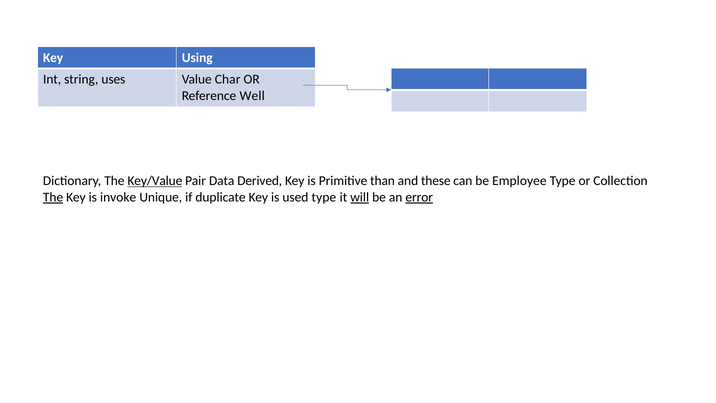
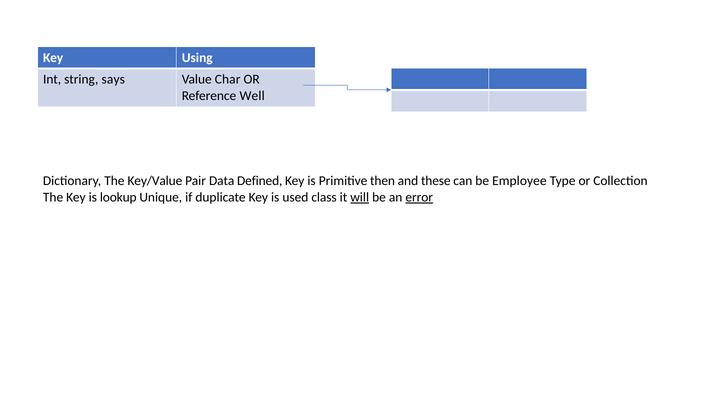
uses: uses -> says (113, 79)
Key/Value underline: present -> none (155, 181)
Derived: Derived -> Defined (260, 181)
than: than -> then (383, 181)
The underline: present -> none (53, 197)
invoke: invoke -> lookup (118, 197)
used type: type -> class (324, 197)
